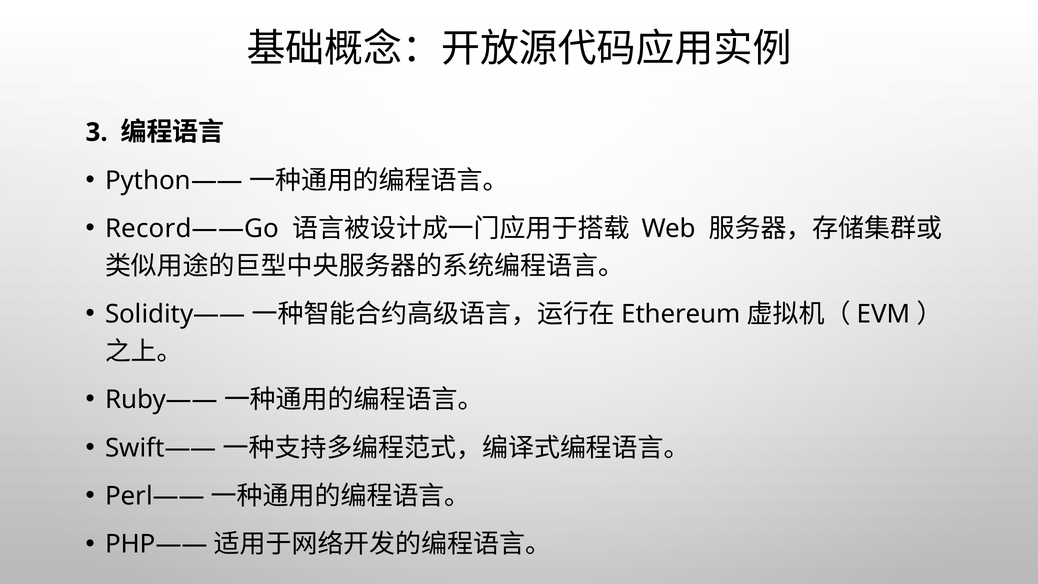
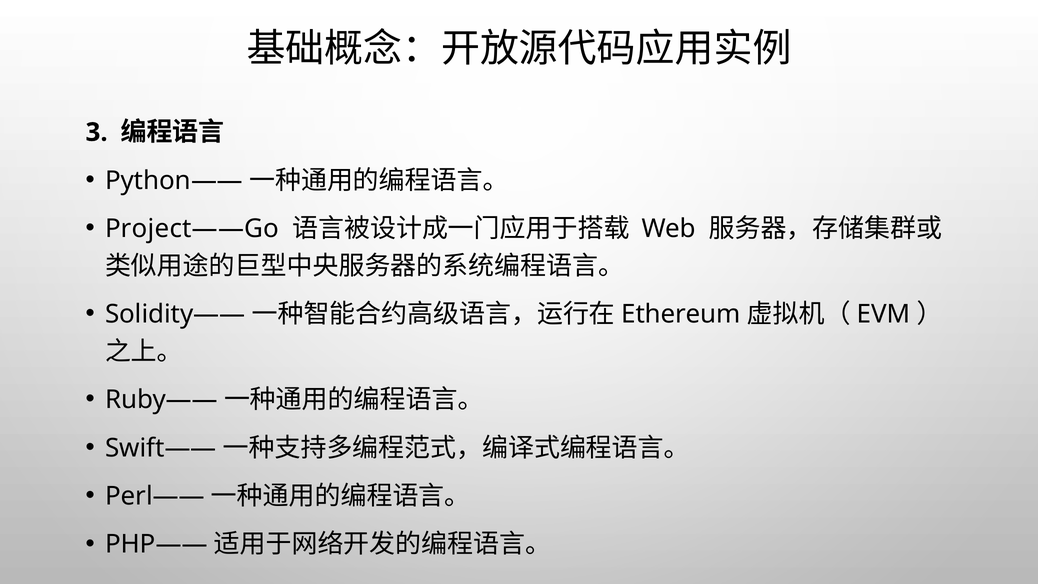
Record——Go: Record——Go -> Project——Go (192, 229)
